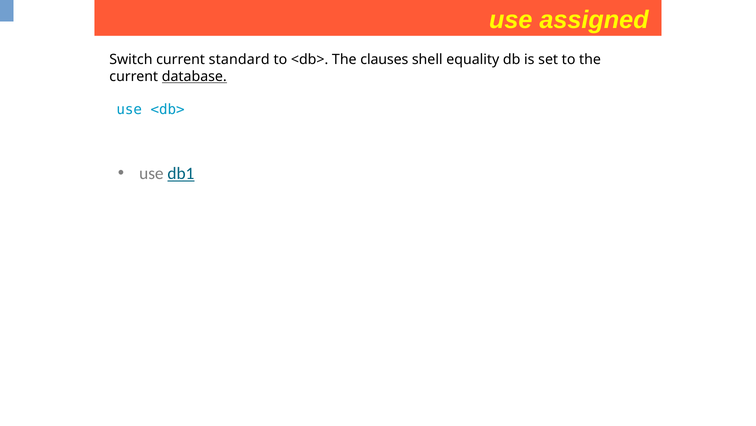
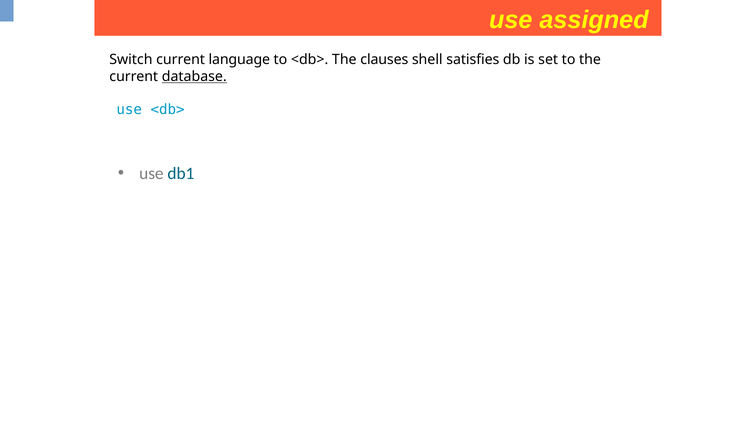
standard: standard -> language (239, 60)
equality: equality -> satisfies (473, 60)
db1 underline: present -> none (181, 173)
